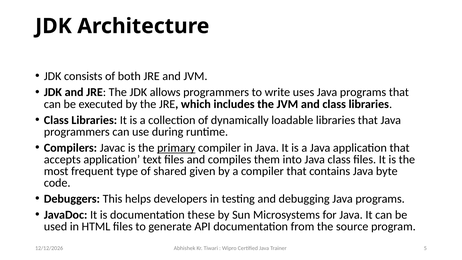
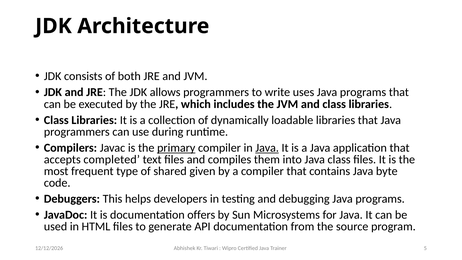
Java underline: none -> present (267, 148)
accepts application: application -> completed (112, 159)
these: these -> offers (201, 215)
